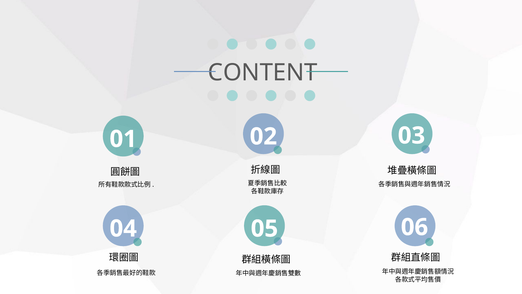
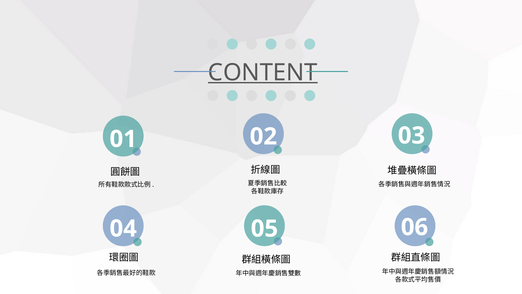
CONTENT underline: none -> present (263, 72)
